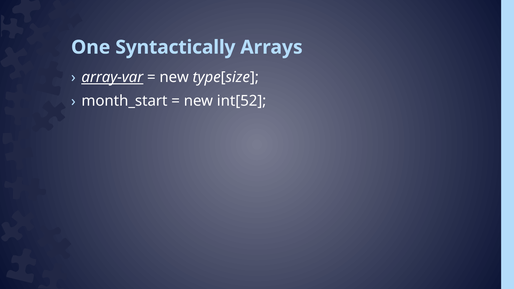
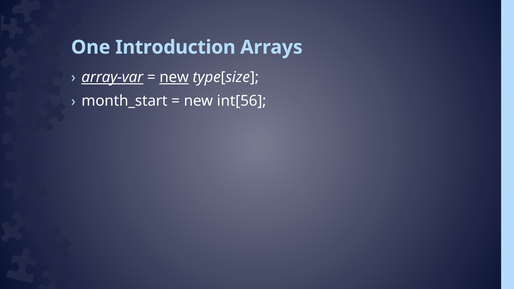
Syntactically: Syntactically -> Introduction (175, 47)
new underline: none -> present (174, 77)
int[52: int[52 -> int[56 (242, 101)
